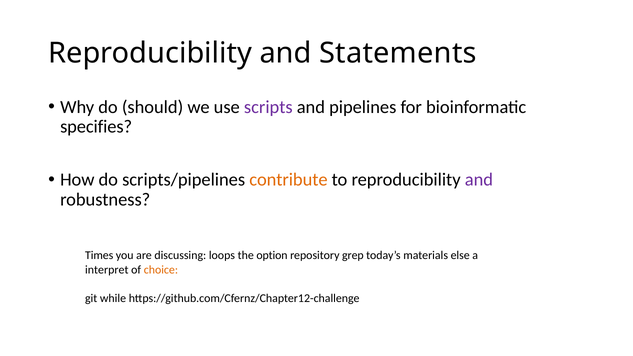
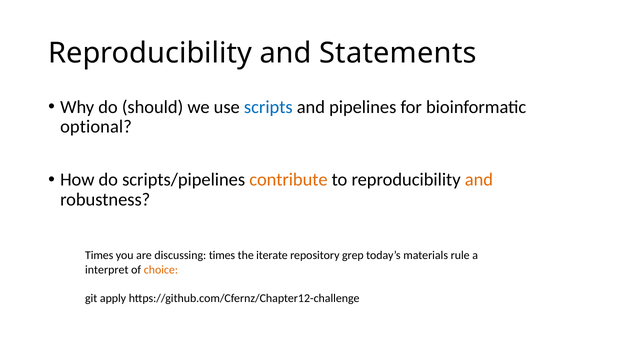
scripts colour: purple -> blue (268, 107)
specifies: specifies -> optional (96, 127)
and colour: purple -> orange (479, 180)
discussing loops: loops -> times (222, 256)
option: option -> iterate (272, 256)
else: else -> rule (460, 256)
while: while -> apply (113, 298)
